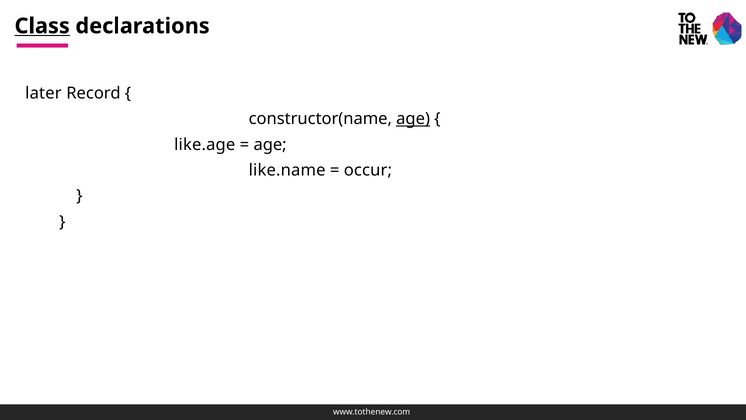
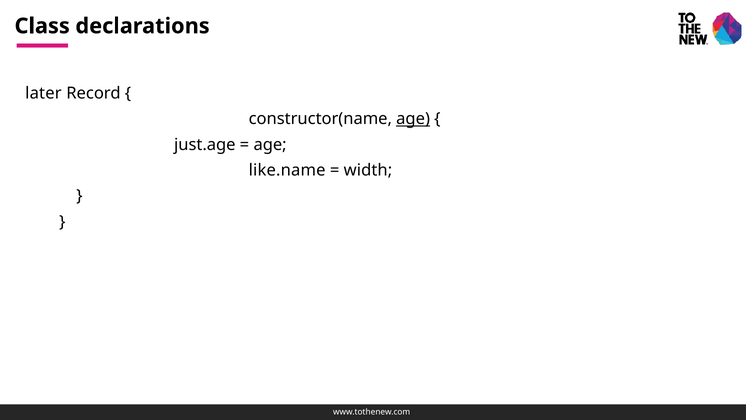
Class underline: present -> none (42, 26)
like.age: like.age -> just.age (205, 144)
occur: occur -> width (368, 170)
